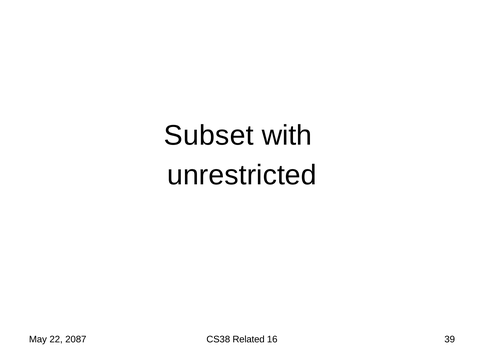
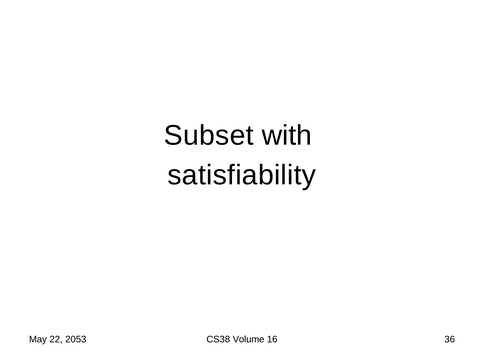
unrestricted: unrestricted -> satisfiability (242, 175)
2087: 2087 -> 2053 (76, 339)
Related: Related -> Volume (249, 339)
39: 39 -> 36 (450, 339)
